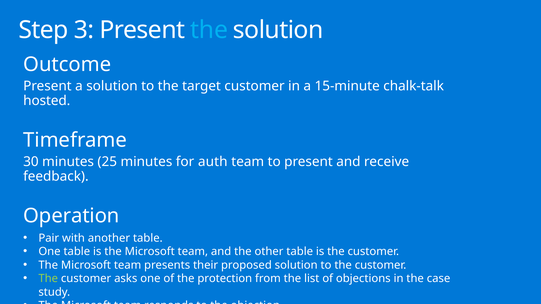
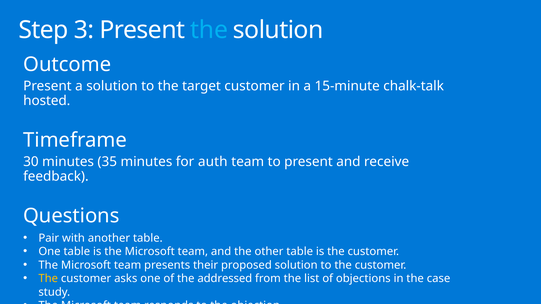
25: 25 -> 35 (107, 162)
Operation: Operation -> Questions (71, 216)
The colour: light green -> yellow (48, 279)
protection: protection -> addressed (225, 279)
